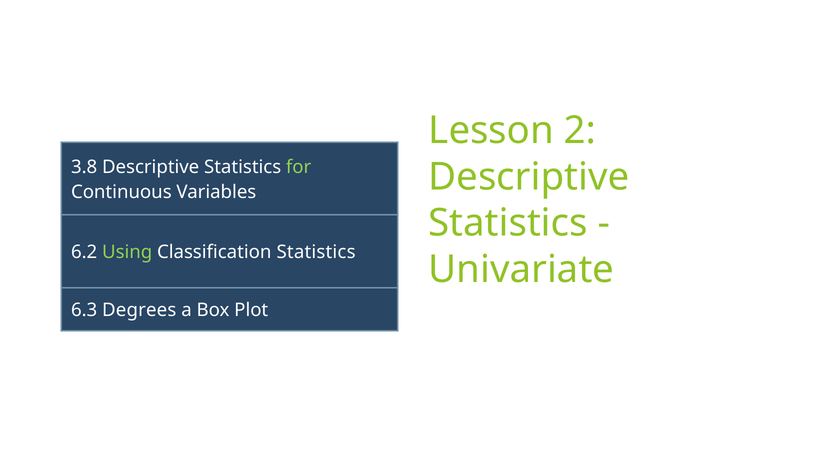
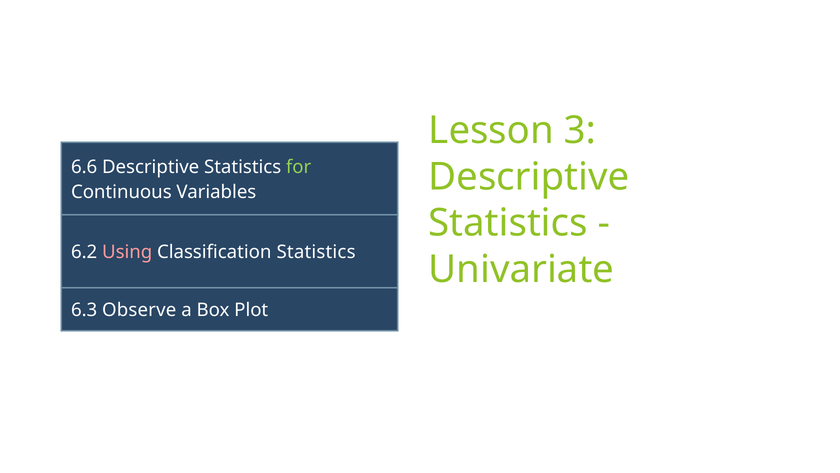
2: 2 -> 3 (580, 131)
3.8: 3.8 -> 6.6 (84, 167)
Using colour: light green -> pink (127, 252)
Degrees: Degrees -> Observe (139, 310)
